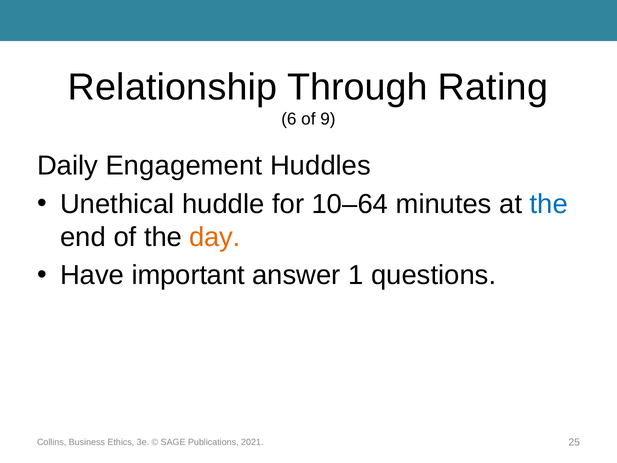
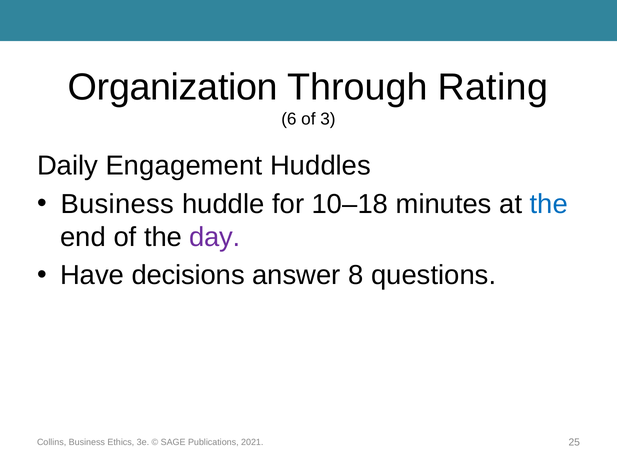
Relationship: Relationship -> Organization (173, 87)
9: 9 -> 3 (328, 119)
Unethical: Unethical -> Business (117, 204)
10–64: 10–64 -> 10–18 (350, 204)
day colour: orange -> purple (215, 237)
important: important -> decisions (188, 275)
1: 1 -> 8 (356, 275)
